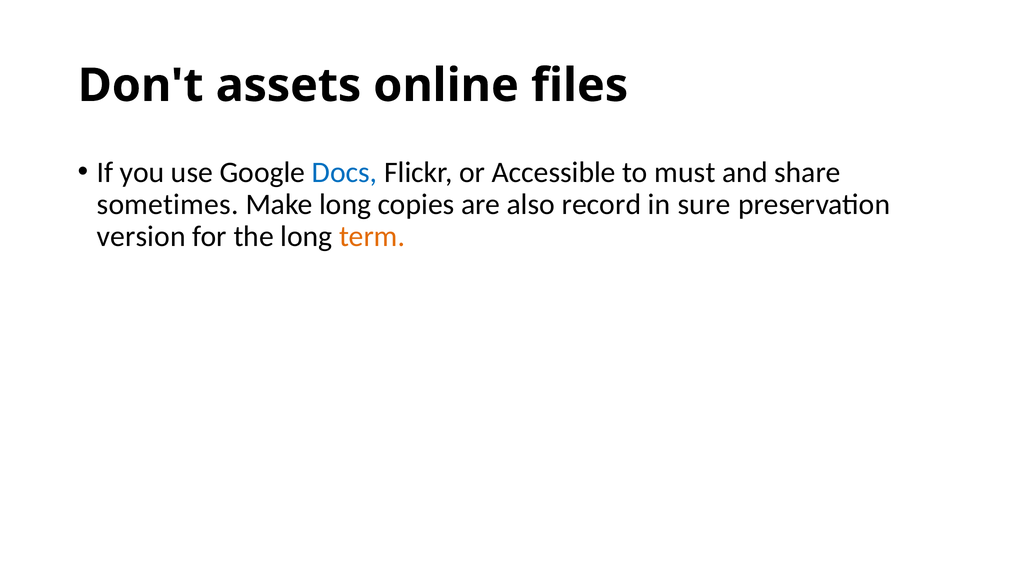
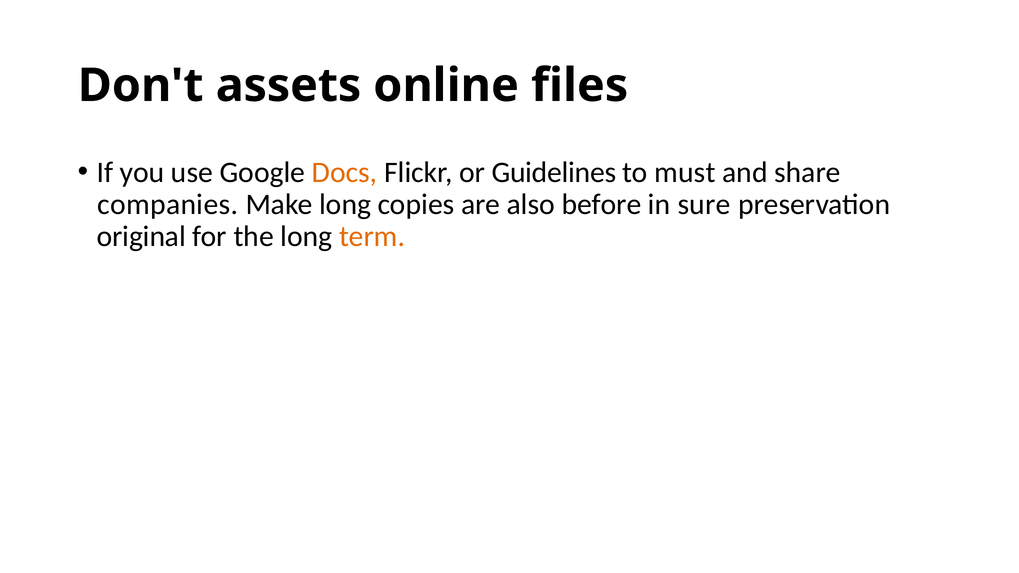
Docs colour: blue -> orange (345, 172)
Accessible: Accessible -> Guidelines (554, 172)
sometimes: sometimes -> companies (168, 204)
record: record -> before (602, 204)
version: version -> original (141, 236)
